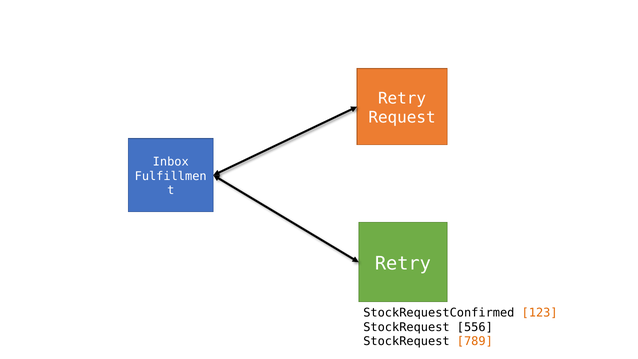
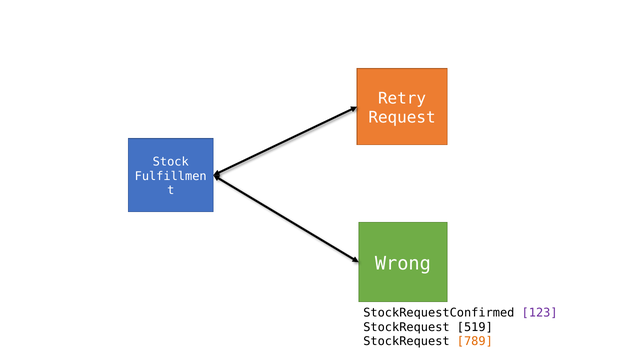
Inbox: Inbox -> Stock (171, 162)
Retry: Retry -> Wrong (403, 263)
123 colour: orange -> purple (540, 313)
556: 556 -> 519 (475, 327)
